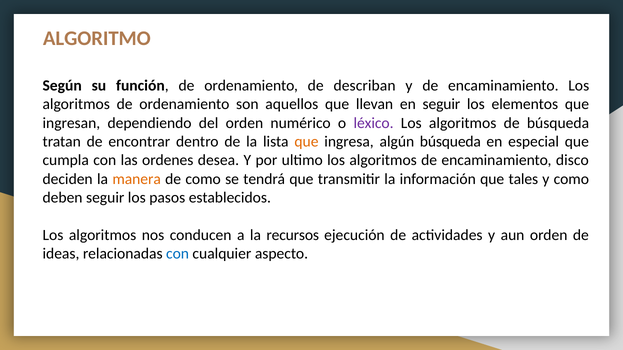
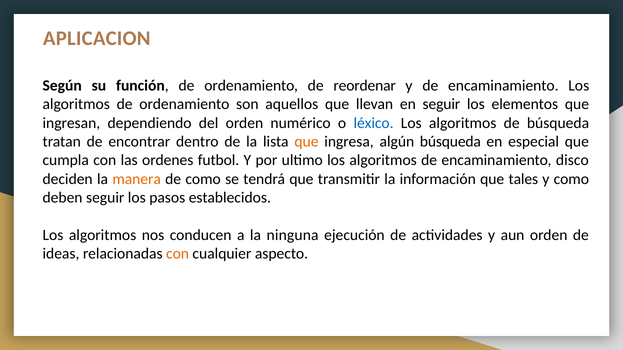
ALGORITMO: ALGORITMO -> APLICACION (97, 38)
describan: describan -> reordenar (365, 86)
léxico colour: purple -> blue (374, 123)
desea: desea -> futbol (218, 160)
recursos: recursos -> ninguna (293, 235)
con colour: blue -> orange (178, 254)
